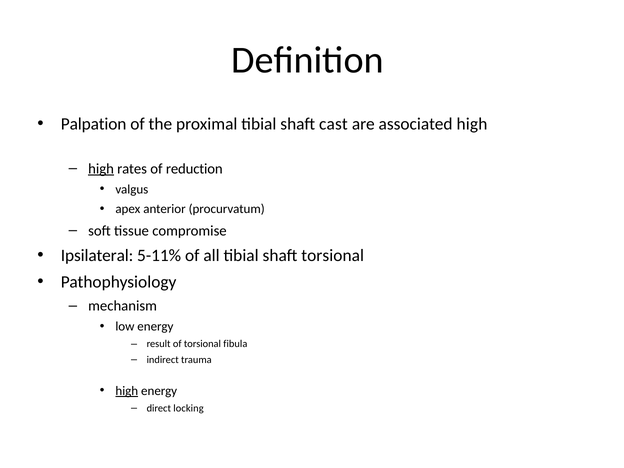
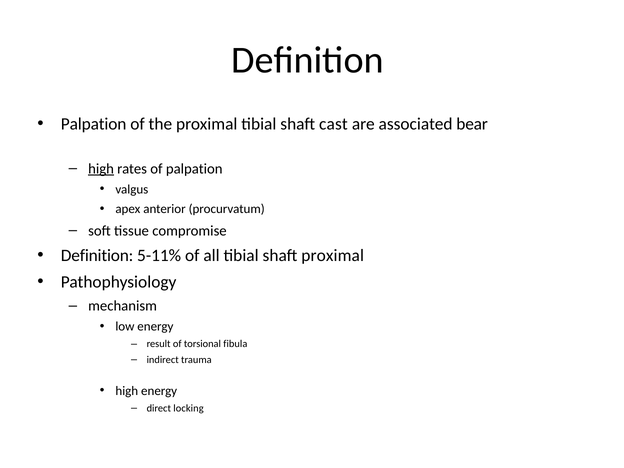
associated high: high -> bear (472, 124)
of reduction: reduction -> palpation (194, 169)
Ipsilateral: Ipsilateral -> Definition (97, 256)
shaft torsional: torsional -> proximal (333, 256)
high underline: present -> none (127, 391)
